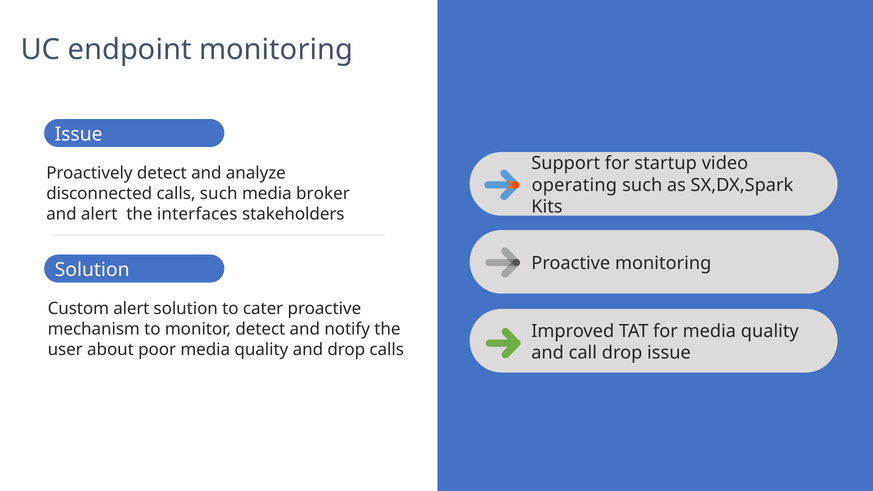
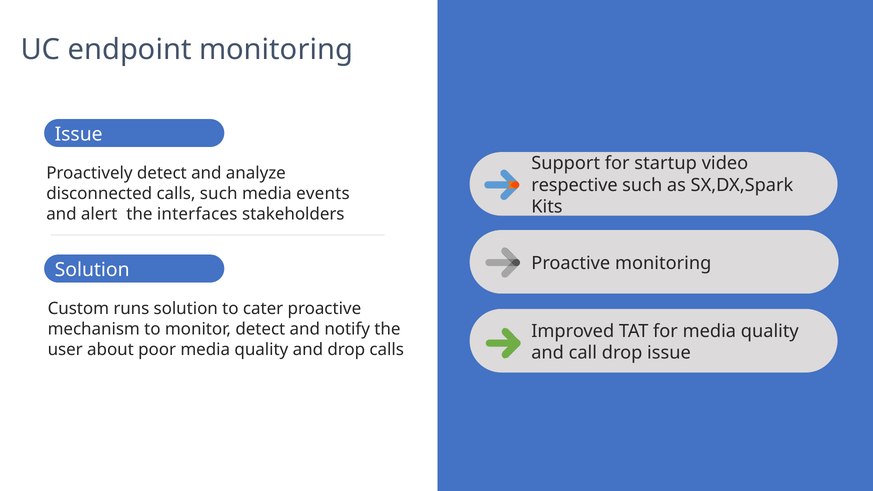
operating: operating -> respective (574, 185)
broker: broker -> events (323, 194)
Custom alert: alert -> runs (131, 309)
